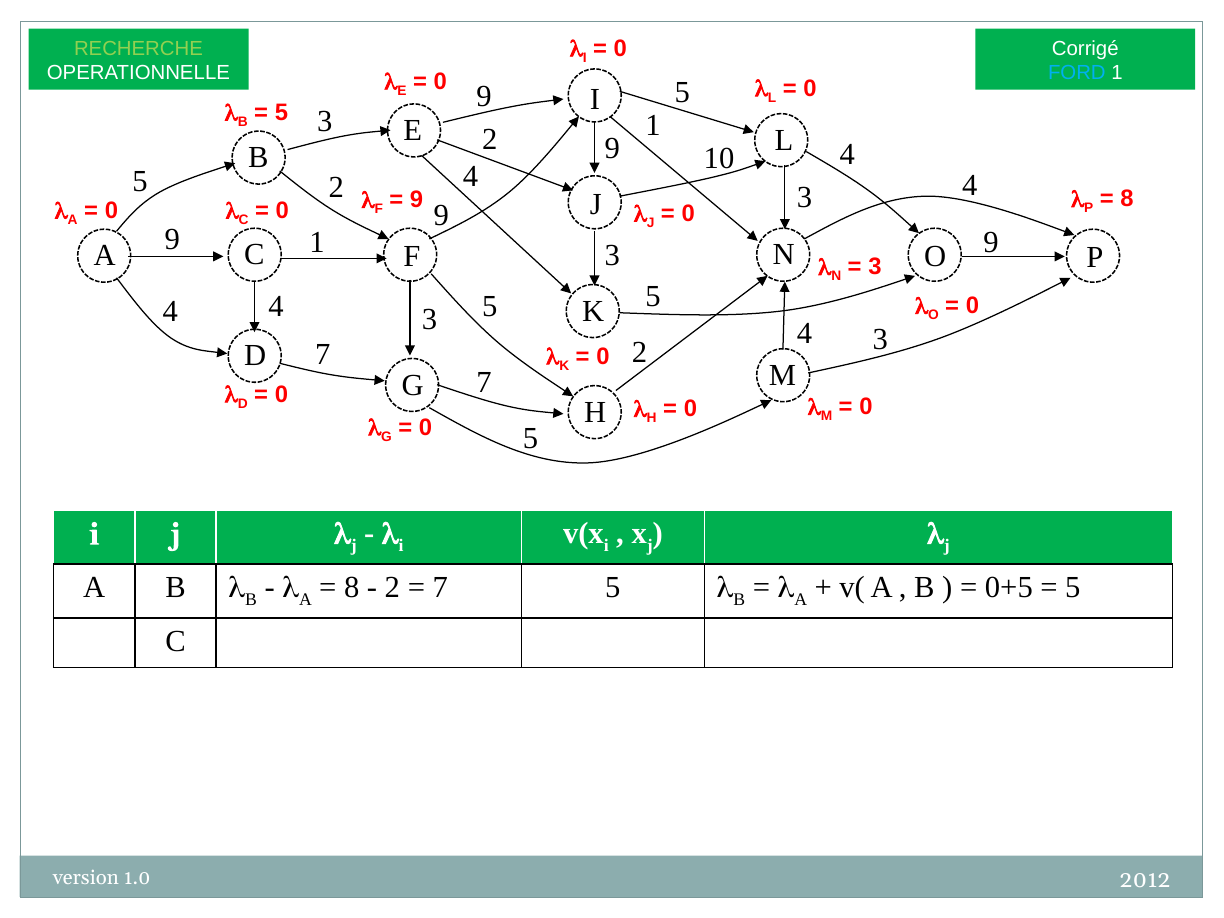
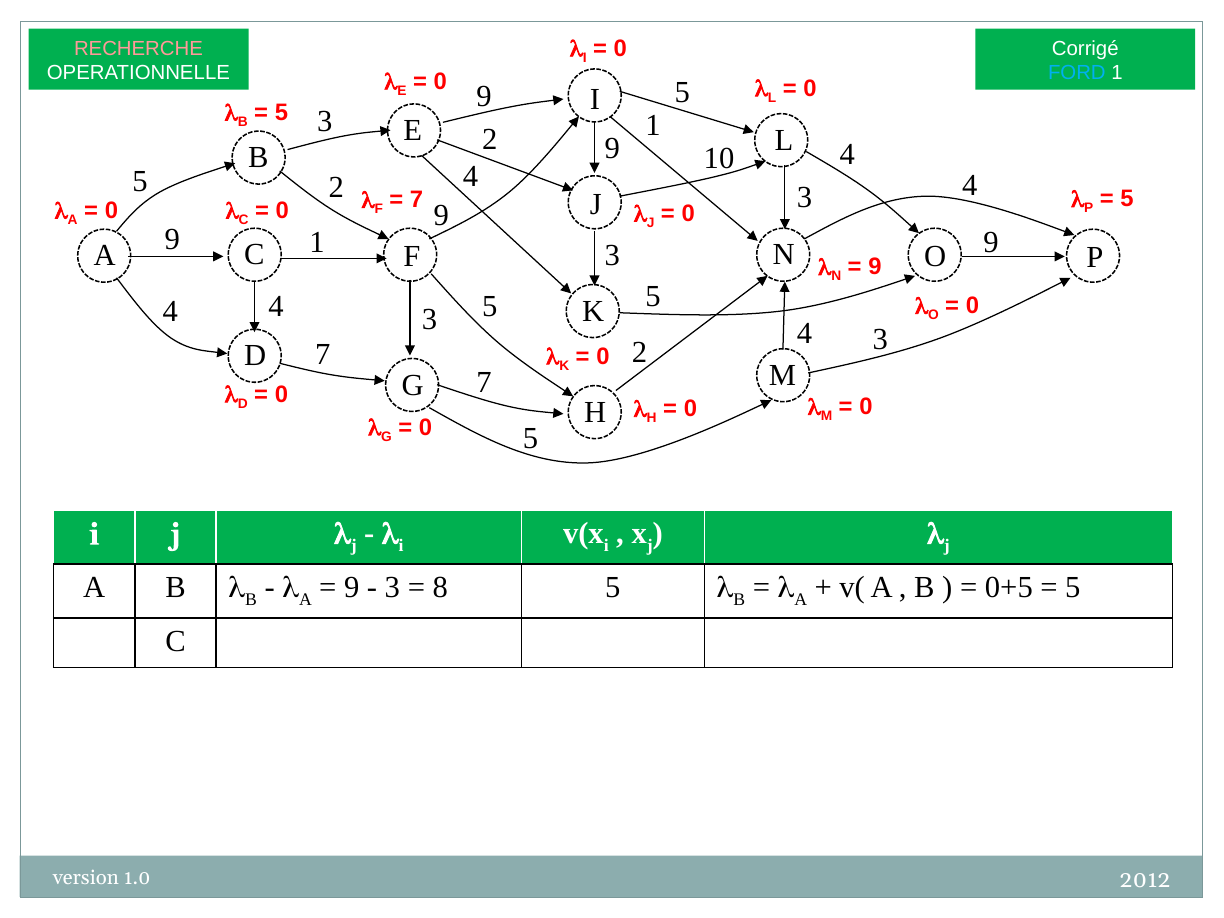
RECHERCHE colour: light green -> pink (138, 48)
8: 8 -> 5 (1127, 199)
9: 9 -> 7 (417, 200)
3: 3 -> 9 (875, 267)
8: 8 -> 9 (352, 587)
2: 2 -> 3 (392, 587)
7: 7 -> 8 (440, 587)
